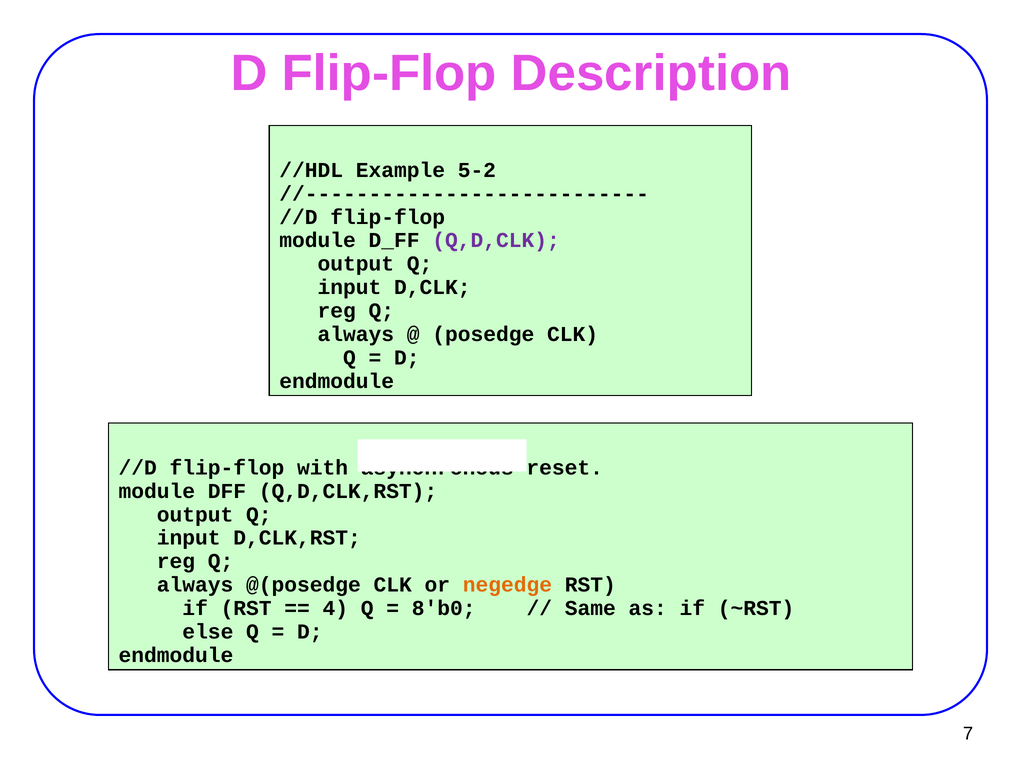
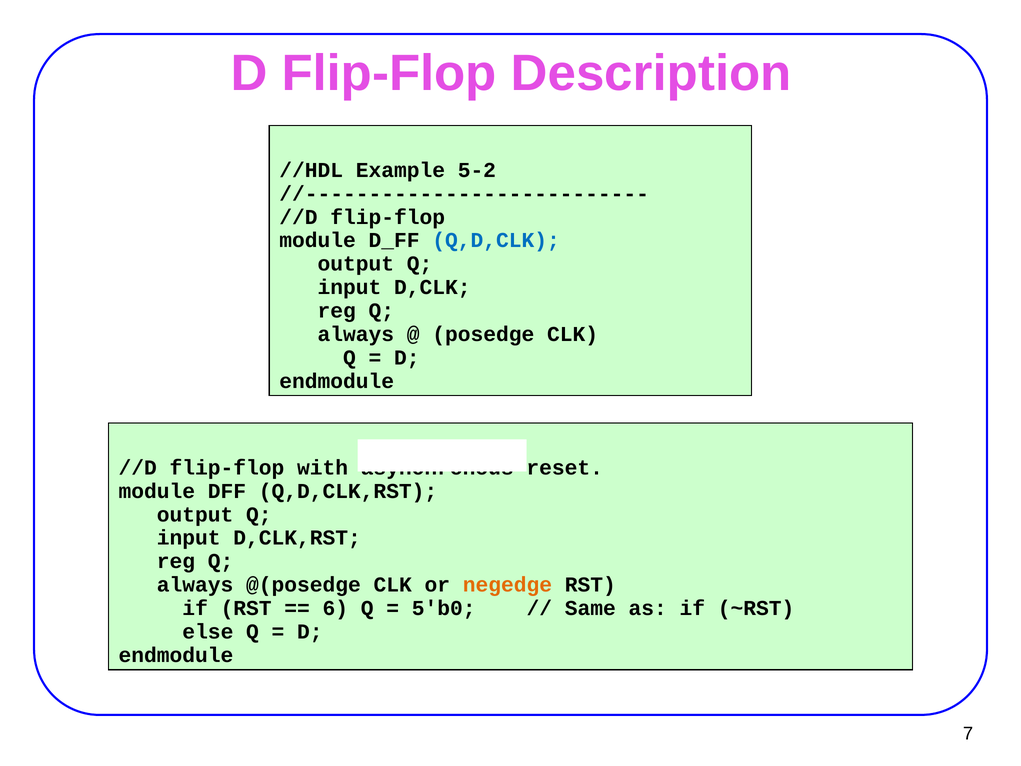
Q,D,CLK colour: purple -> blue (496, 240)
4: 4 -> 6 (335, 608)
8'b0: 8'b0 -> 5'b0 (444, 608)
